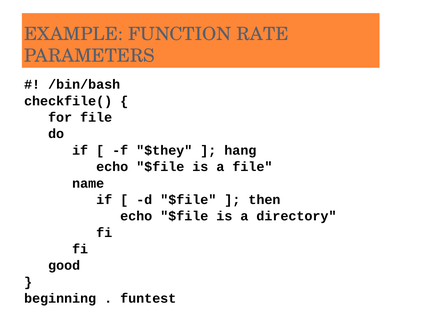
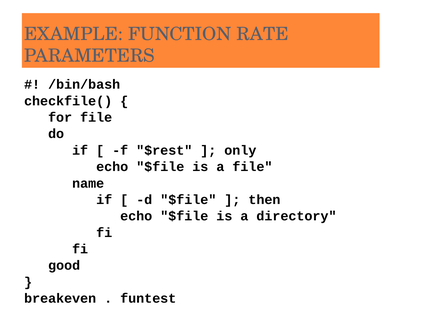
$they: $they -> $rest (164, 151)
hang: hang -> only (240, 151)
beginning: beginning -> breakeven (60, 299)
